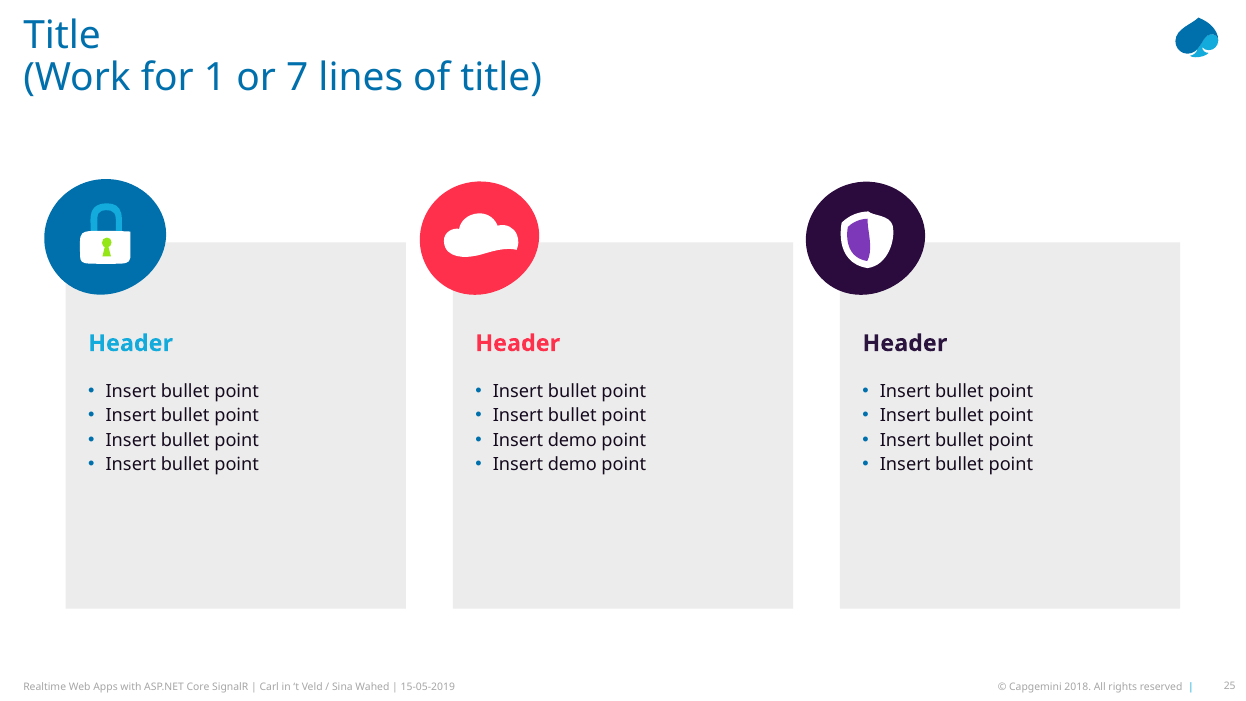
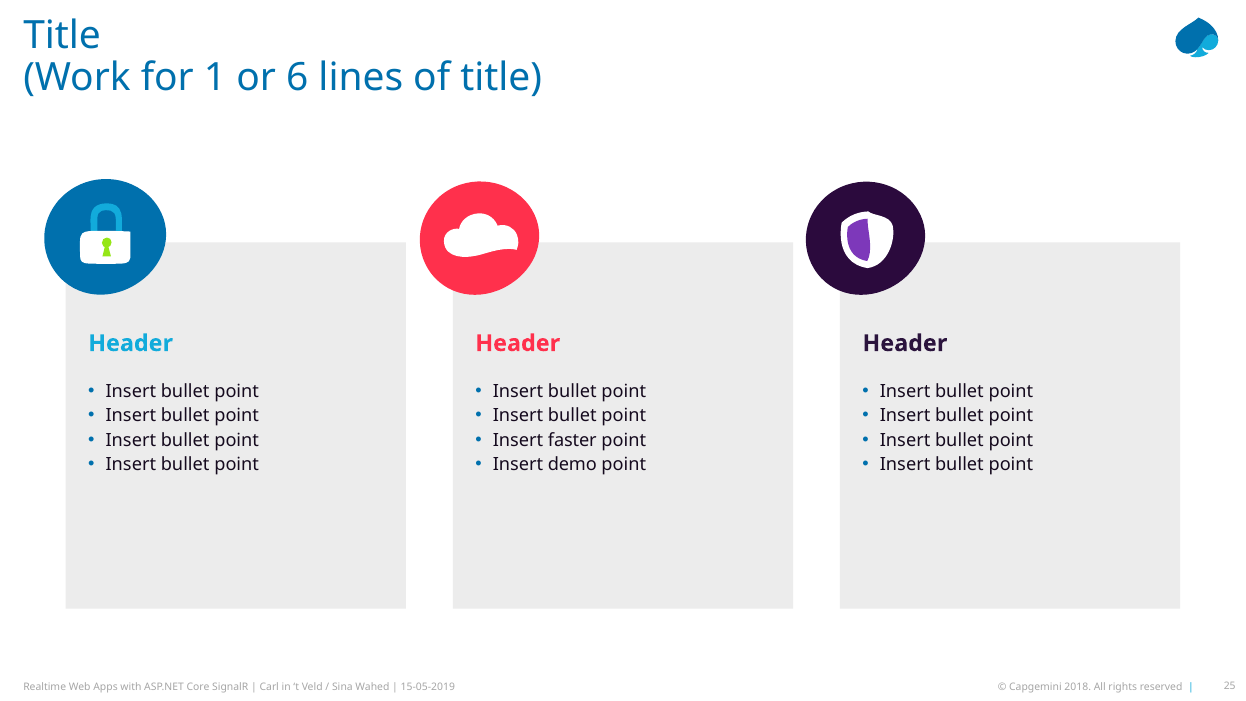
7: 7 -> 6 (297, 77)
demo: demo -> faster (572, 440)
